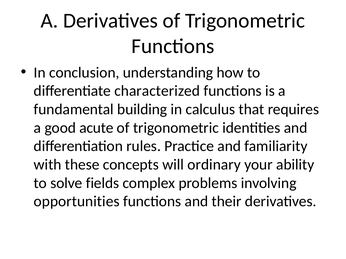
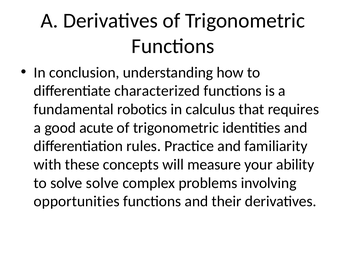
building: building -> robotics (142, 109)
ordinary: ordinary -> measure (214, 165)
solve fields: fields -> solve (102, 183)
